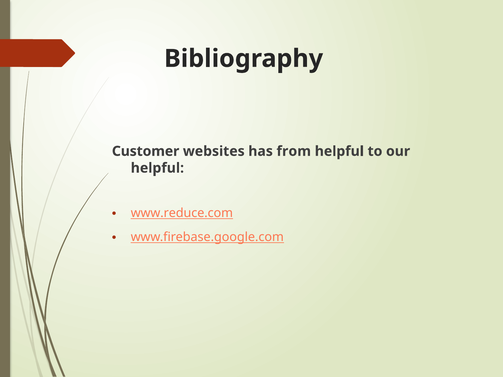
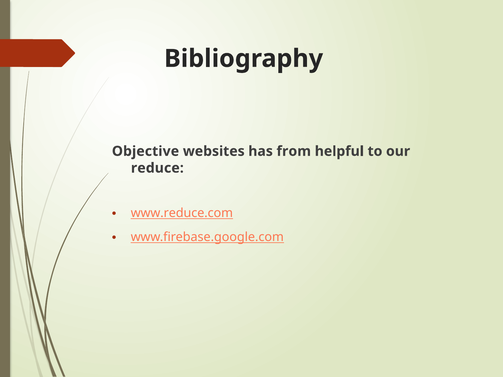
Customer: Customer -> Objective (145, 151)
helpful: helpful -> reduce (157, 168)
